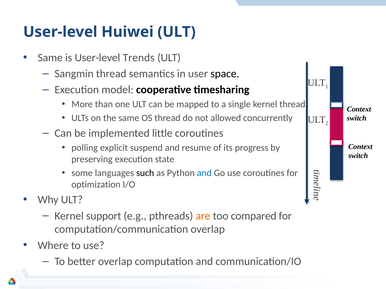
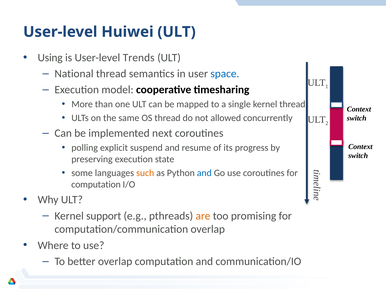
Same: Same -> Using (50, 58)
Sangmin: Sangmin -> National (74, 74)
space colour: black -> blue (225, 74)
little: little -> next (162, 133)
such colour: black -> orange (145, 173)
optimization: optimization -> computation (96, 185)
compared: compared -> promising (254, 216)
